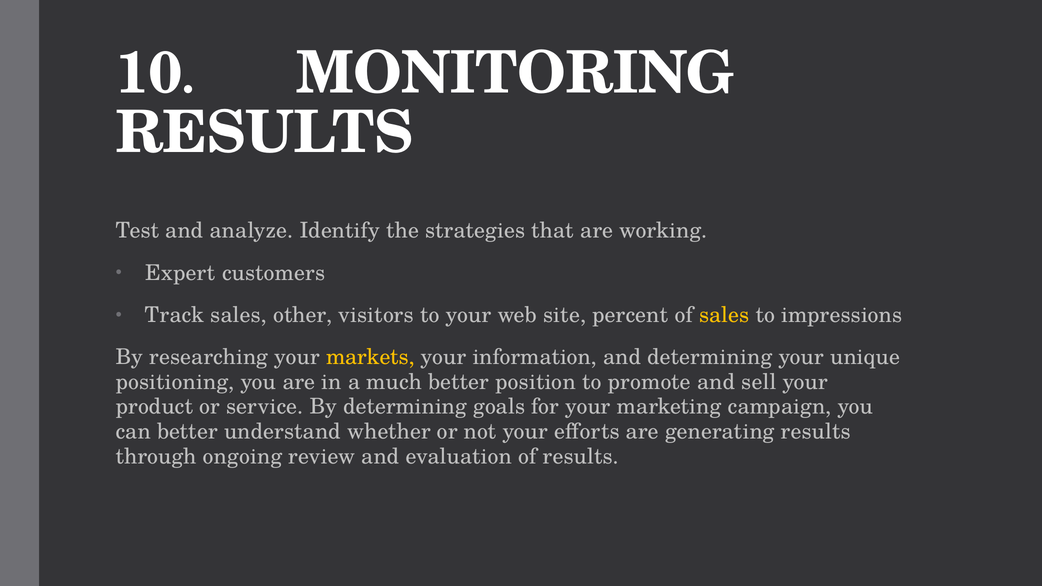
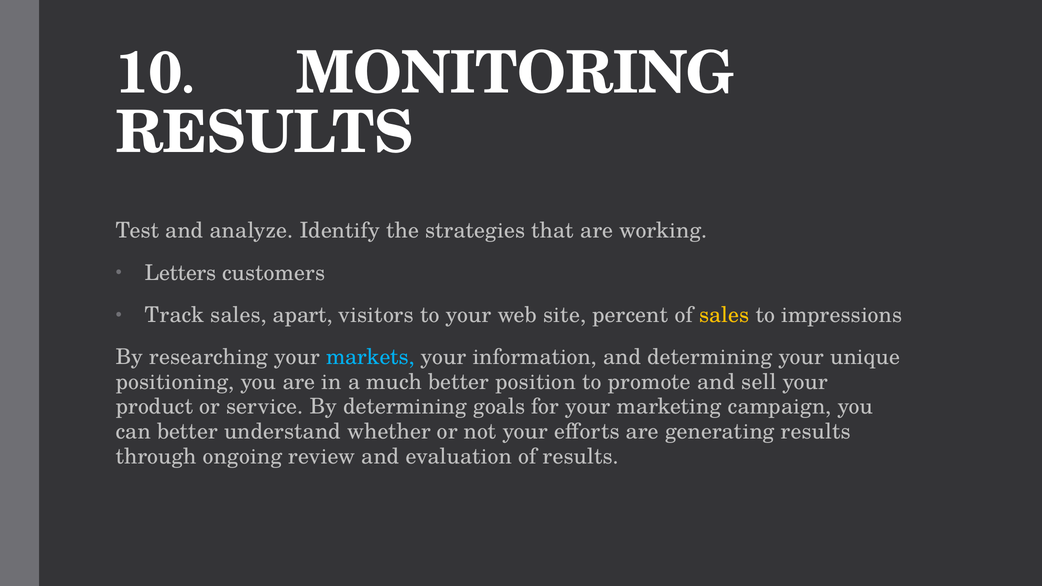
Expert: Expert -> Letters (181, 273)
other: other -> apart (303, 315)
markets colour: yellow -> light blue (370, 357)
